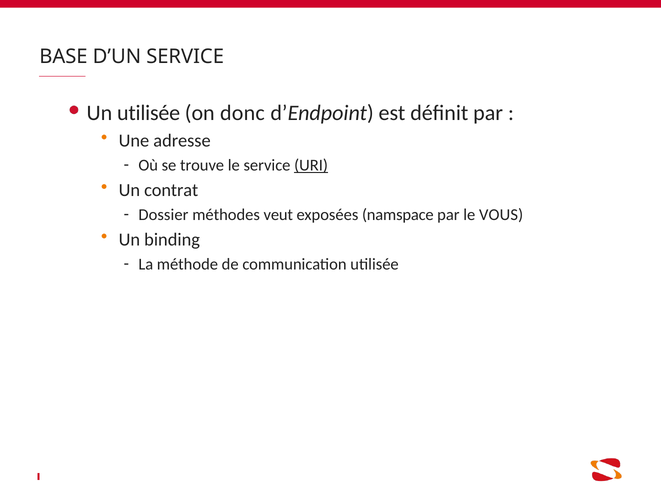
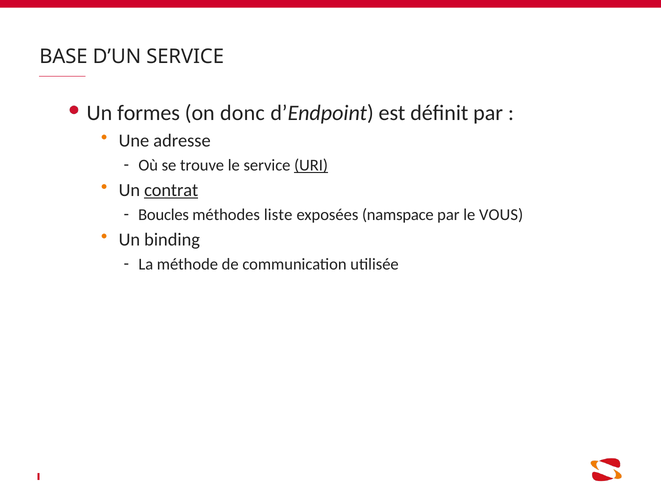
Un utilisée: utilisée -> formes (149, 113)
contrat underline: none -> present (171, 190)
Dossier: Dossier -> Boucles (164, 215)
veut: veut -> liste (278, 215)
